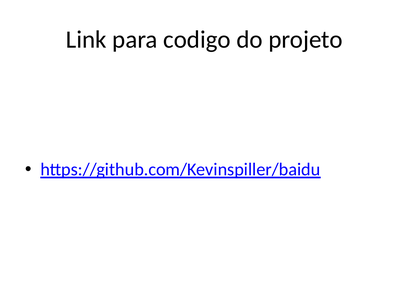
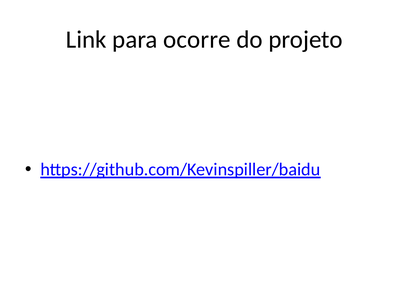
codigo: codigo -> ocorre (197, 40)
